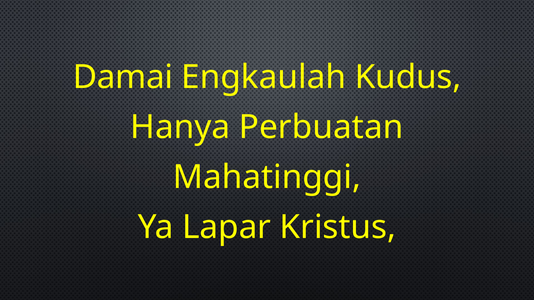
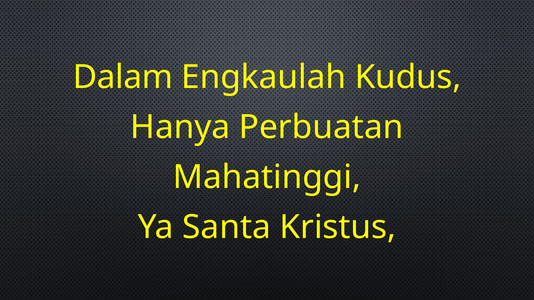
Damai: Damai -> Dalam (123, 77)
Lapar: Lapar -> Santa (227, 228)
